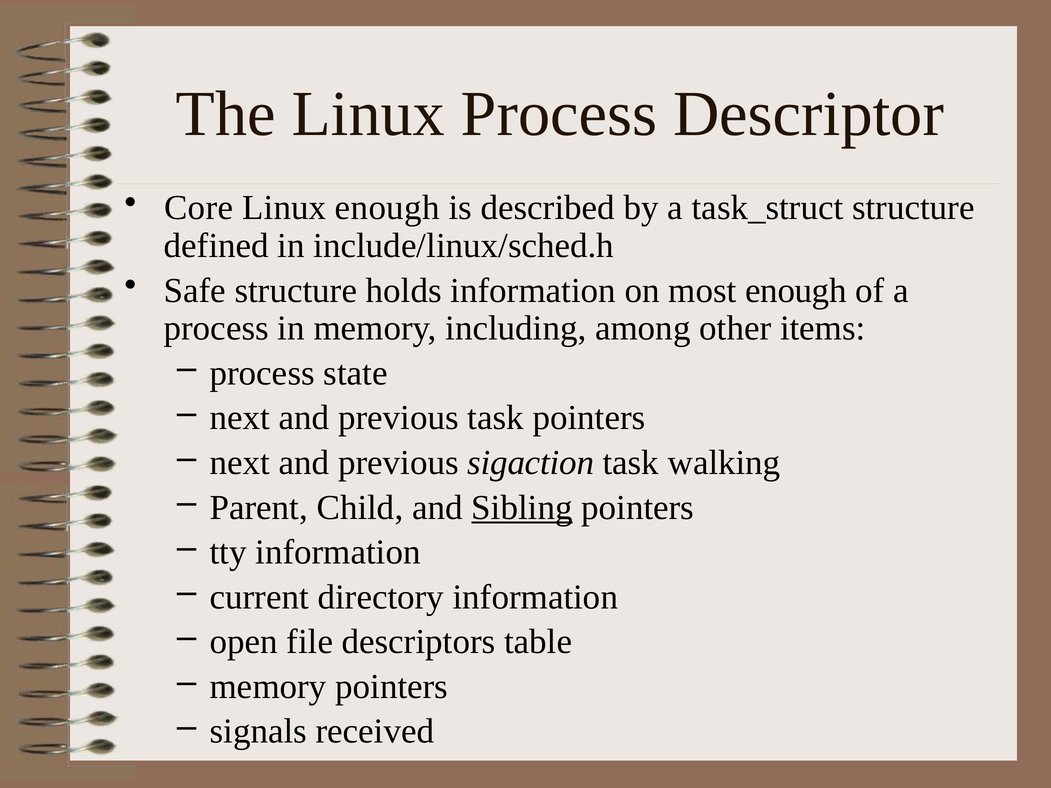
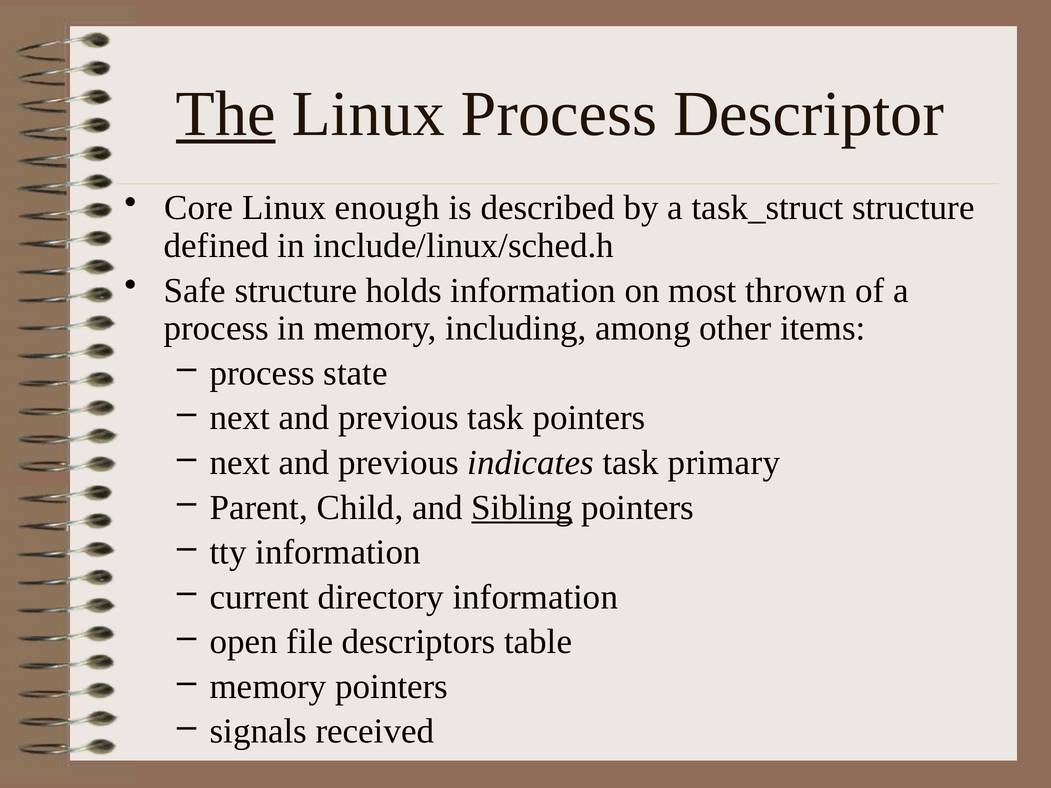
The underline: none -> present (226, 114)
most enough: enough -> thrown (796, 291)
sigaction: sigaction -> indicates (531, 463)
walking: walking -> primary (724, 463)
